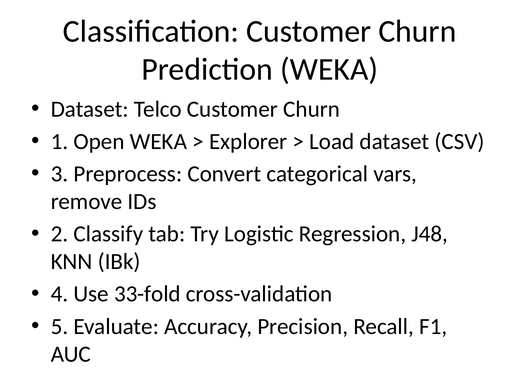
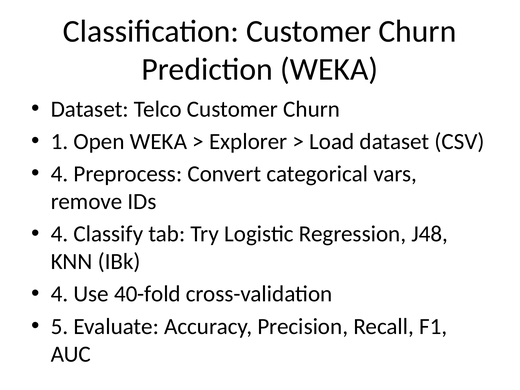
3: 3 -> 4 (59, 174)
2: 2 -> 4 (59, 234)
33-fold: 33-fold -> 40-fold (147, 294)
